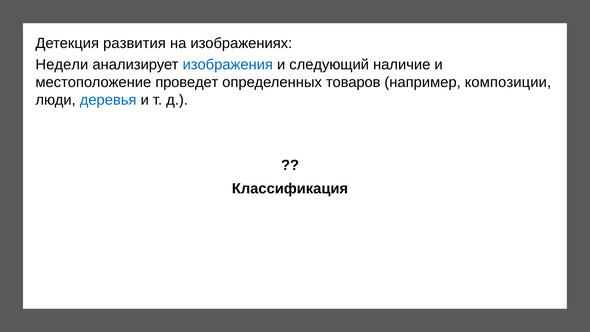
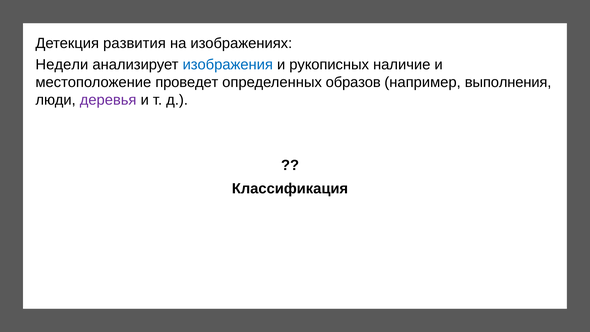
следующий: следующий -> рукописных (329, 65)
товаров: товаров -> образов (353, 82)
композиции: композиции -> выполнения (508, 82)
деревья colour: blue -> purple (108, 100)
